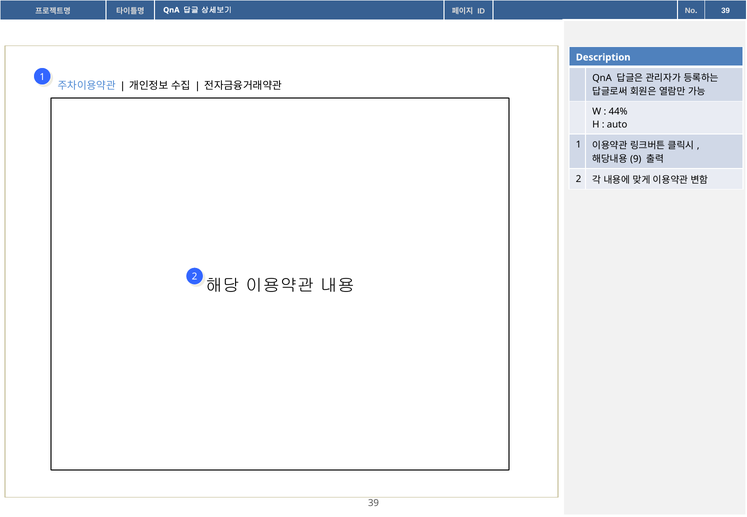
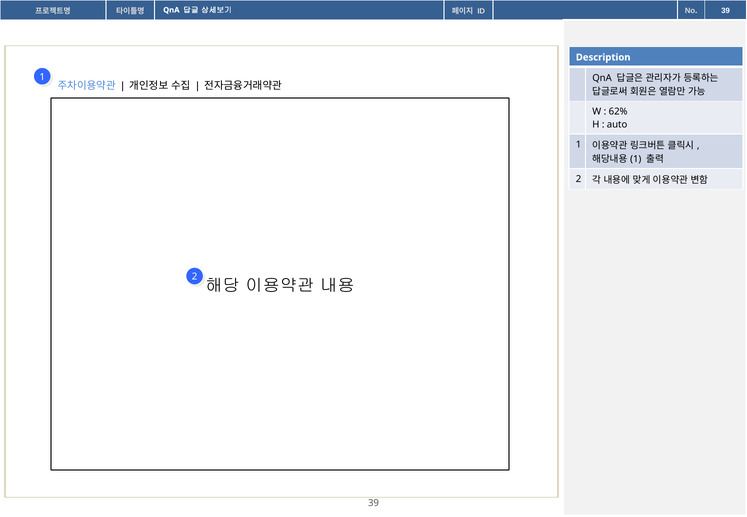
44%: 44% -> 62% (618, 112)
9: 9 -> 1 (636, 159)
